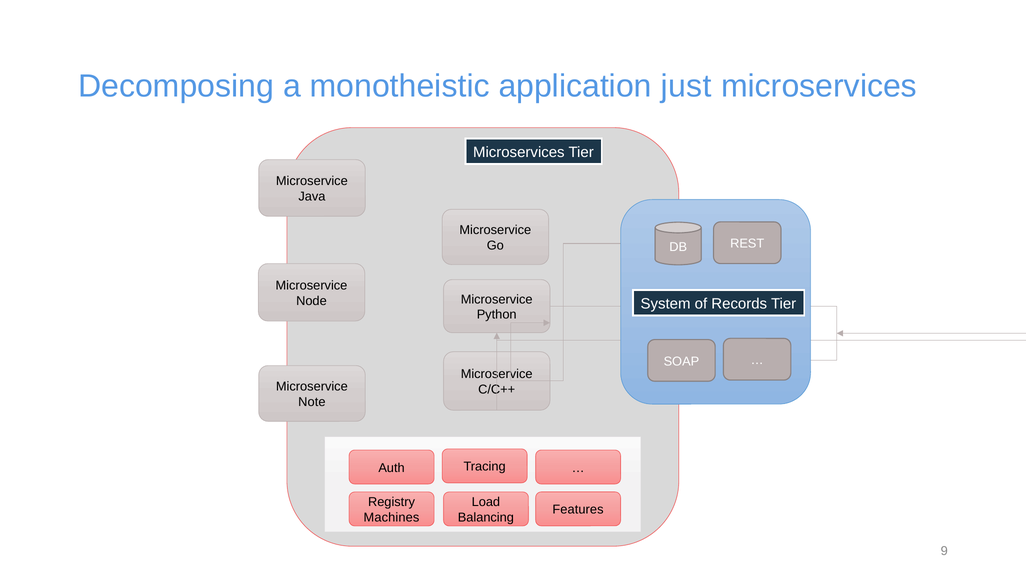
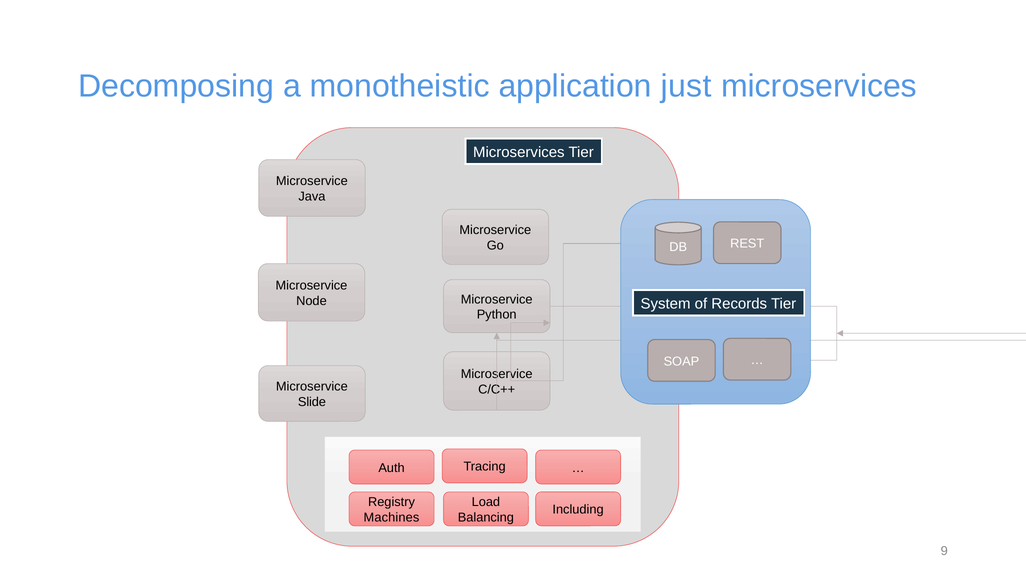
Note: Note -> Slide (312, 402)
Features: Features -> Including (578, 510)
